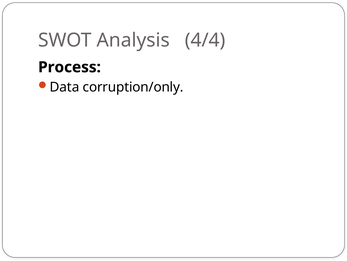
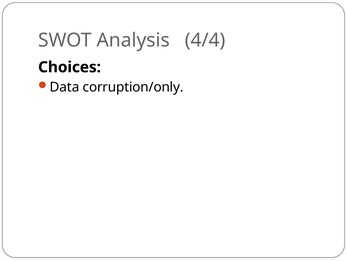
Process: Process -> Choices (70, 67)
